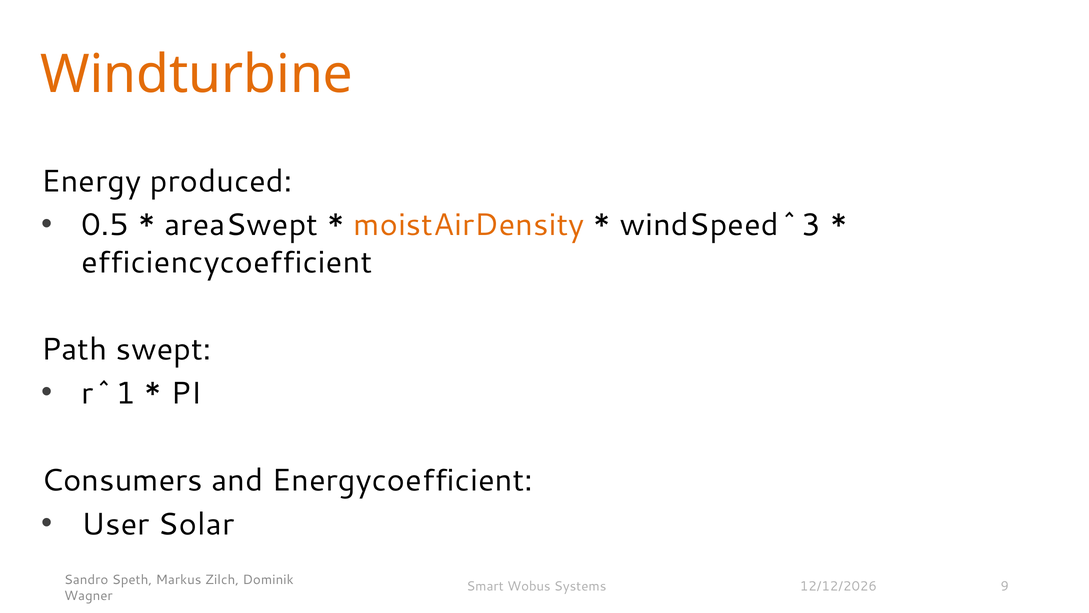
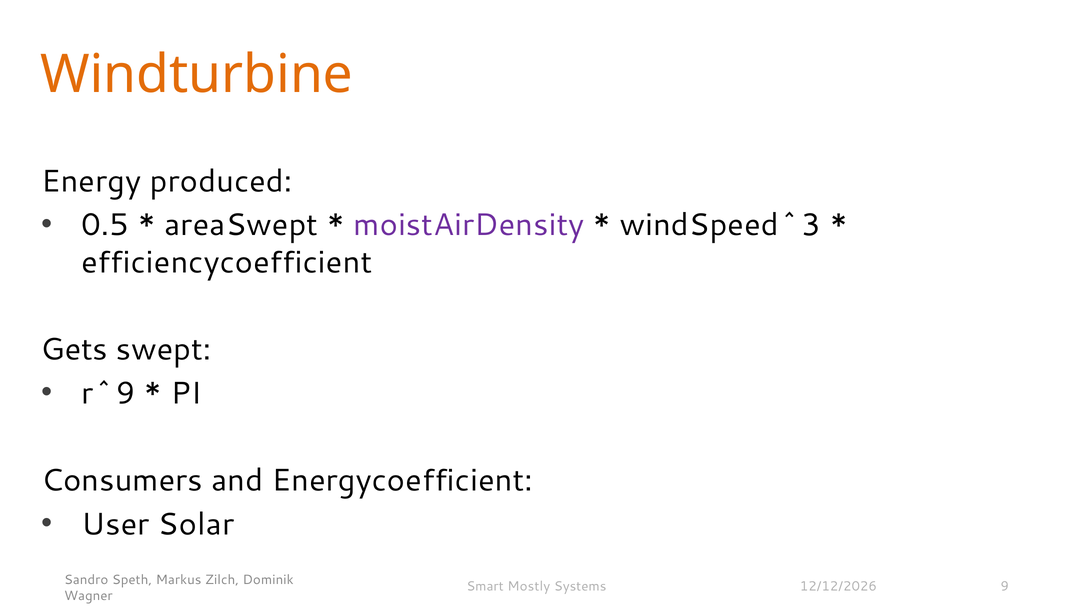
moistAirDensity colour: orange -> purple (469, 225)
Path: Path -> Gets (74, 349)
r^1: r^1 -> r^9 (108, 393)
Wobus: Wobus -> Mostly (529, 586)
